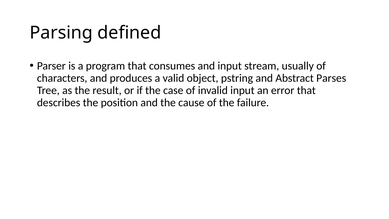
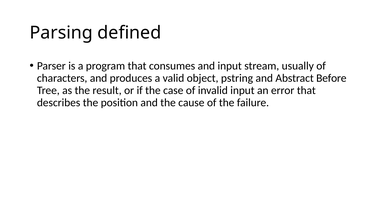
Parses: Parses -> Before (331, 78)
